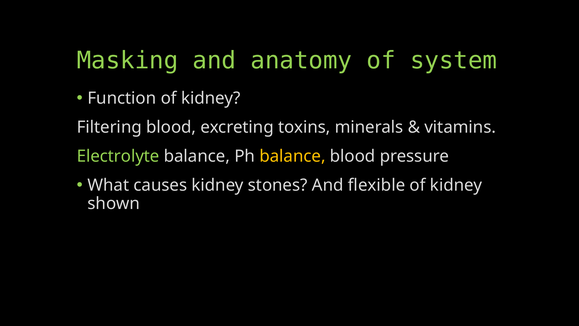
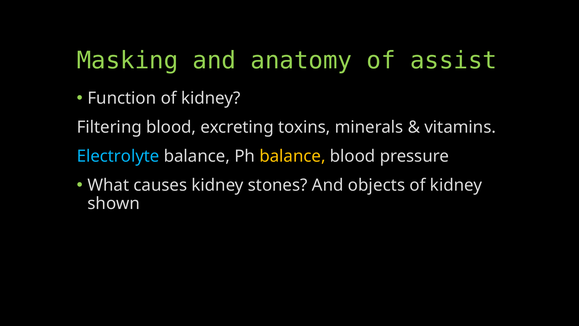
system: system -> assist (454, 61)
Electrolyte colour: light green -> light blue (118, 156)
flexible: flexible -> objects (376, 185)
